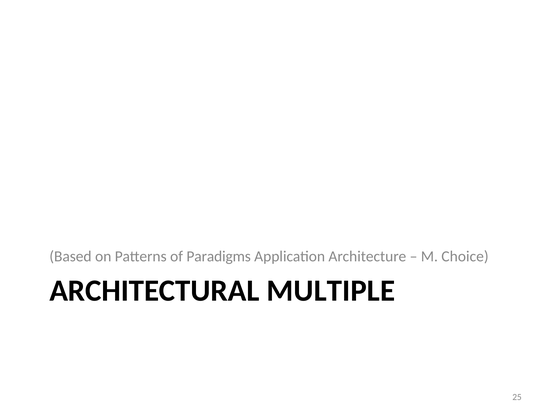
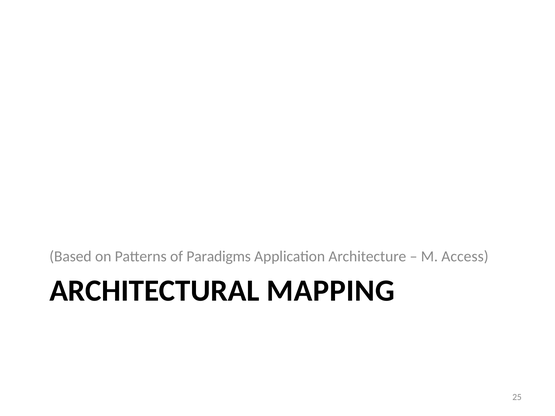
Choice: Choice -> Access (465, 257)
MULTIPLE: MULTIPLE -> MAPPING (331, 291)
